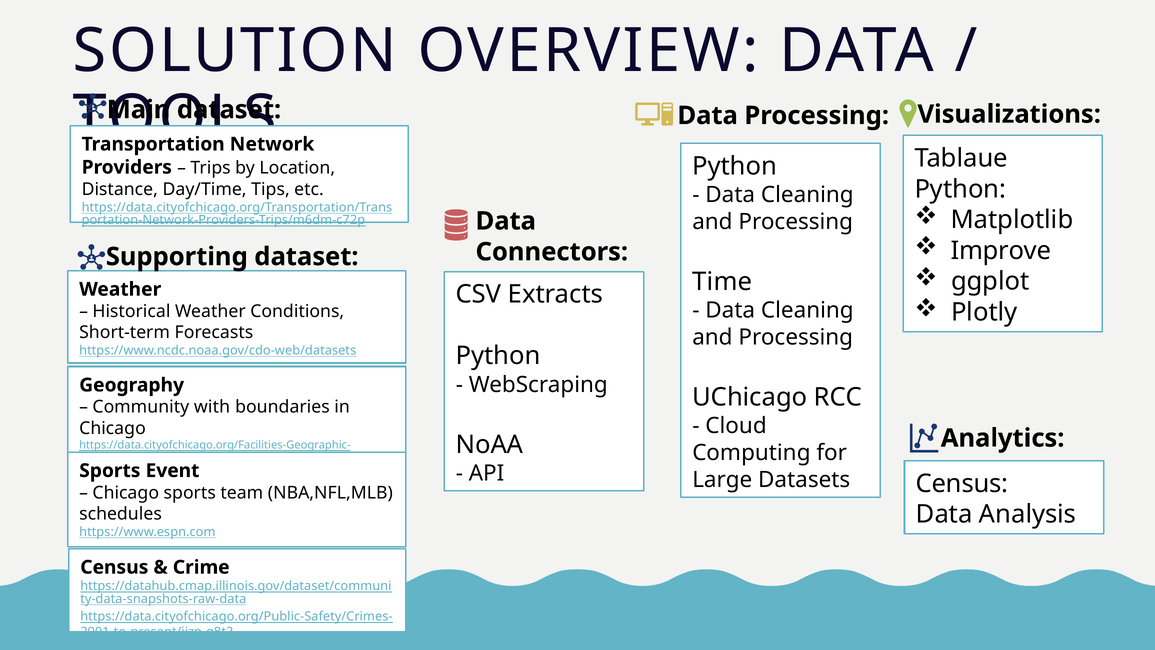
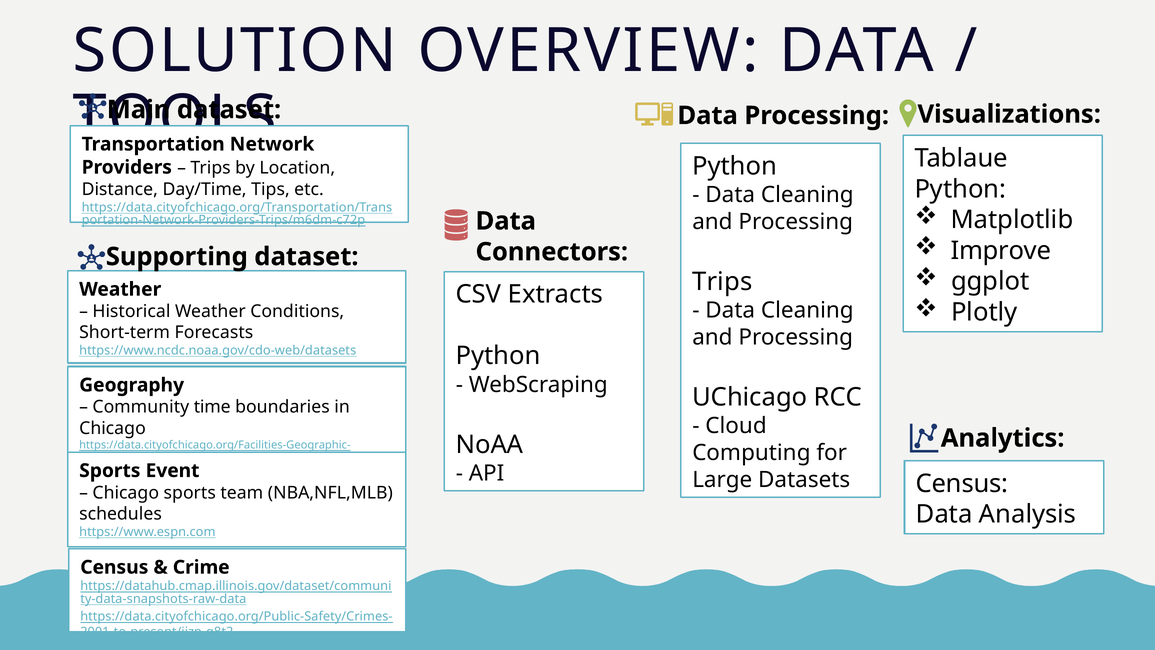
Time: Time -> Trips (722, 281)
with: with -> time (212, 407)
